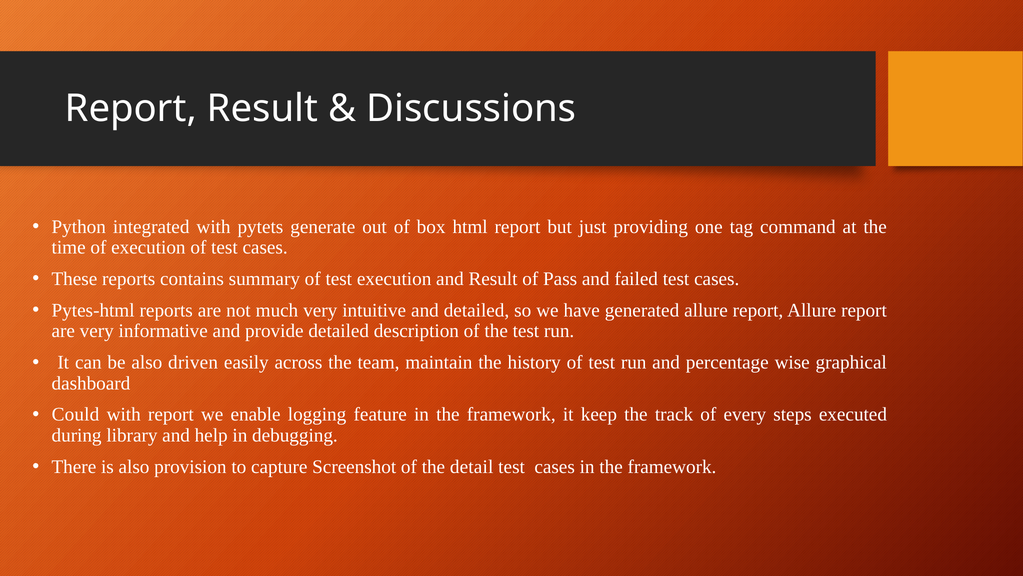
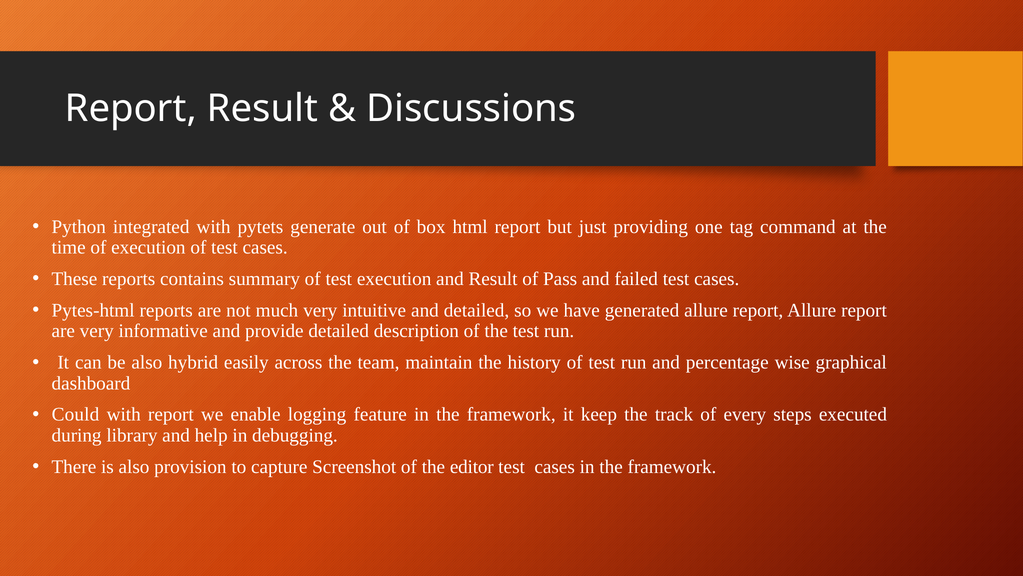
driven: driven -> hybrid (193, 362)
detail: detail -> editor (472, 466)
